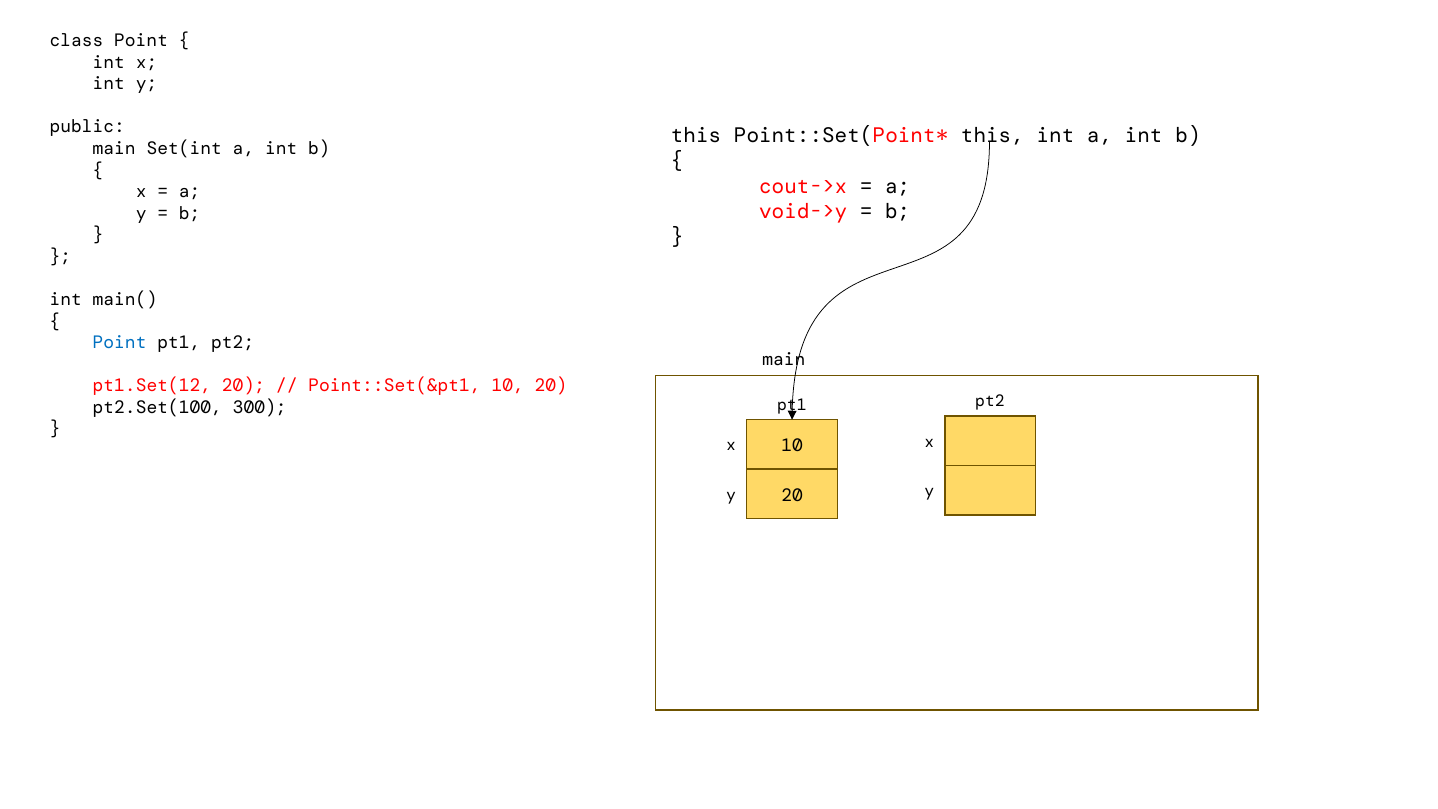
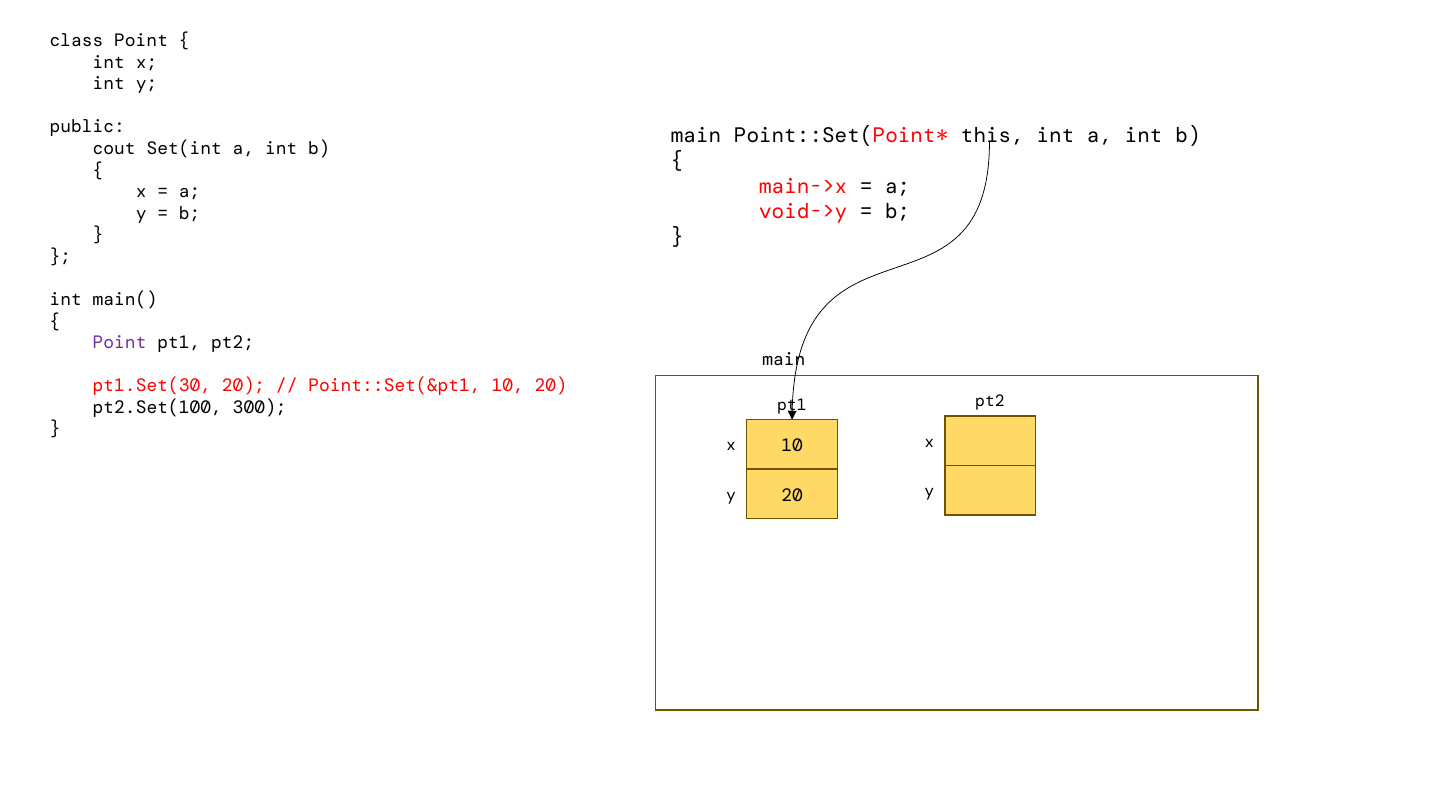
this: this -> main (696, 136)
main: main -> cout (114, 149)
cout->x: cout->x -> main->x (803, 186)
Point colour: blue -> purple (120, 343)
pt1.Set(12: pt1.Set(12 -> pt1.Set(30 (152, 386)
